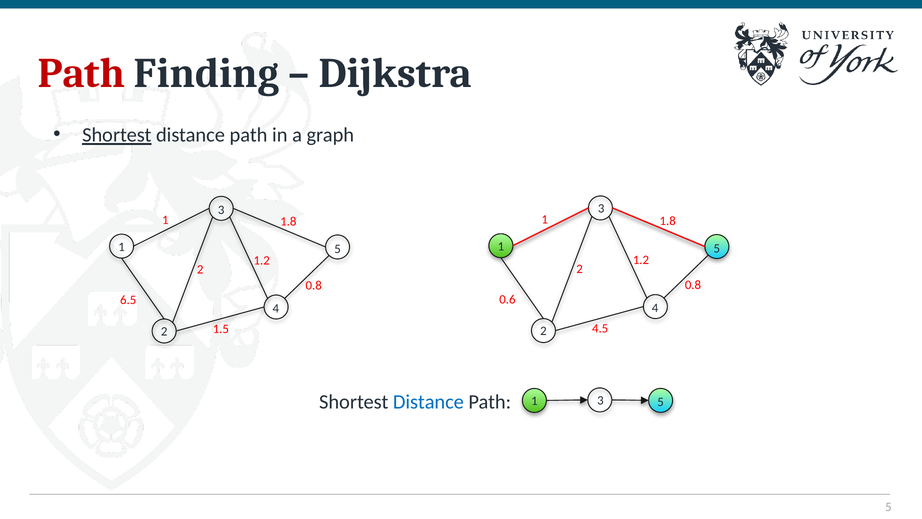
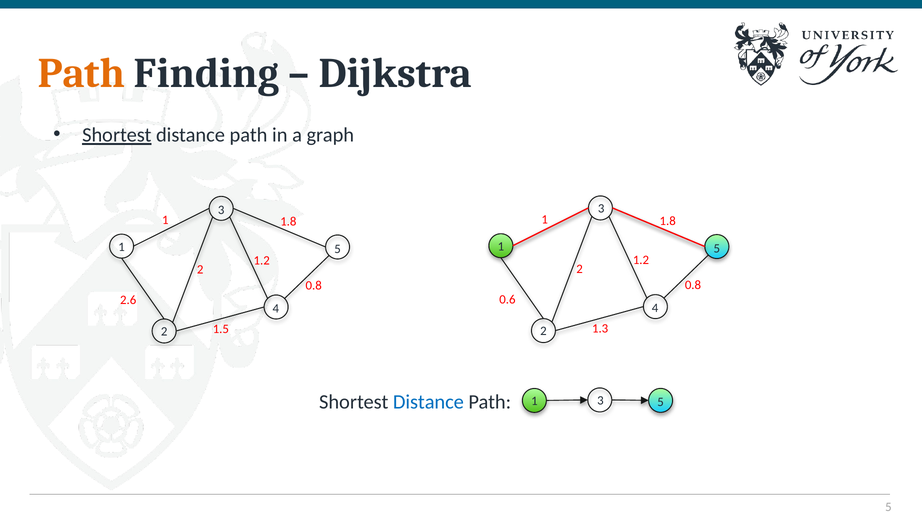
Path colour: red -> orange (81, 74)
6.5: 6.5 -> 2.6 (128, 300)
4.5: 4.5 -> 1.3 (600, 329)
